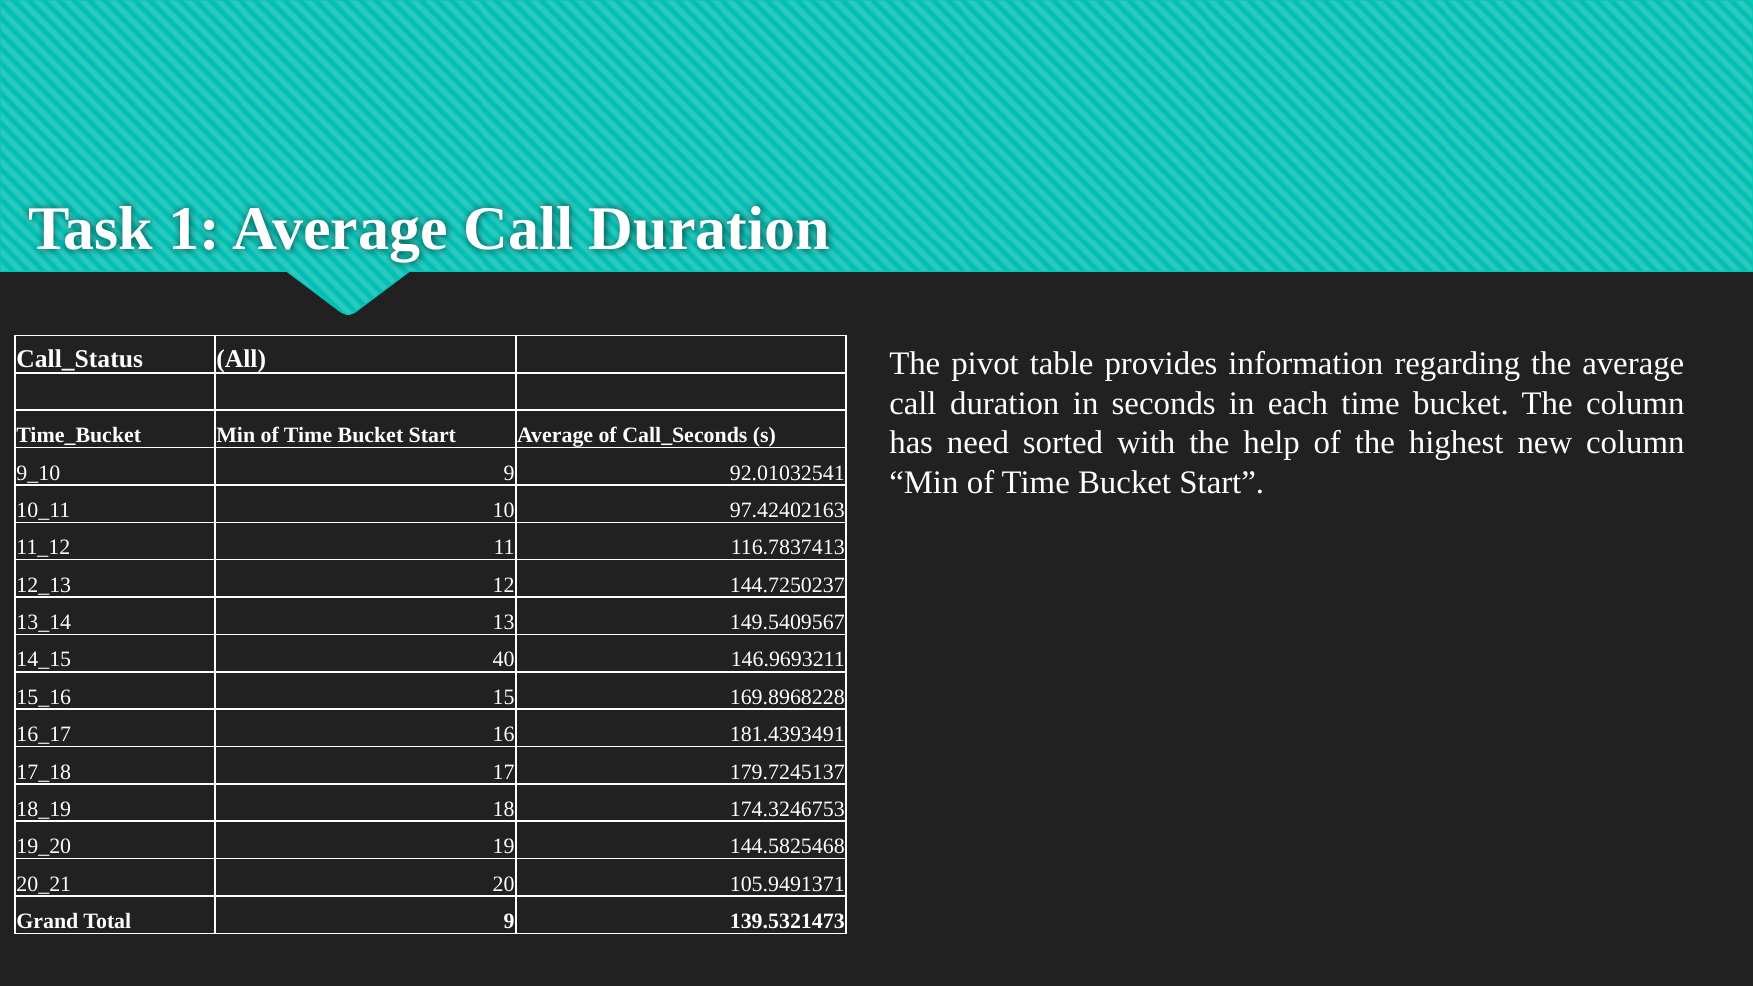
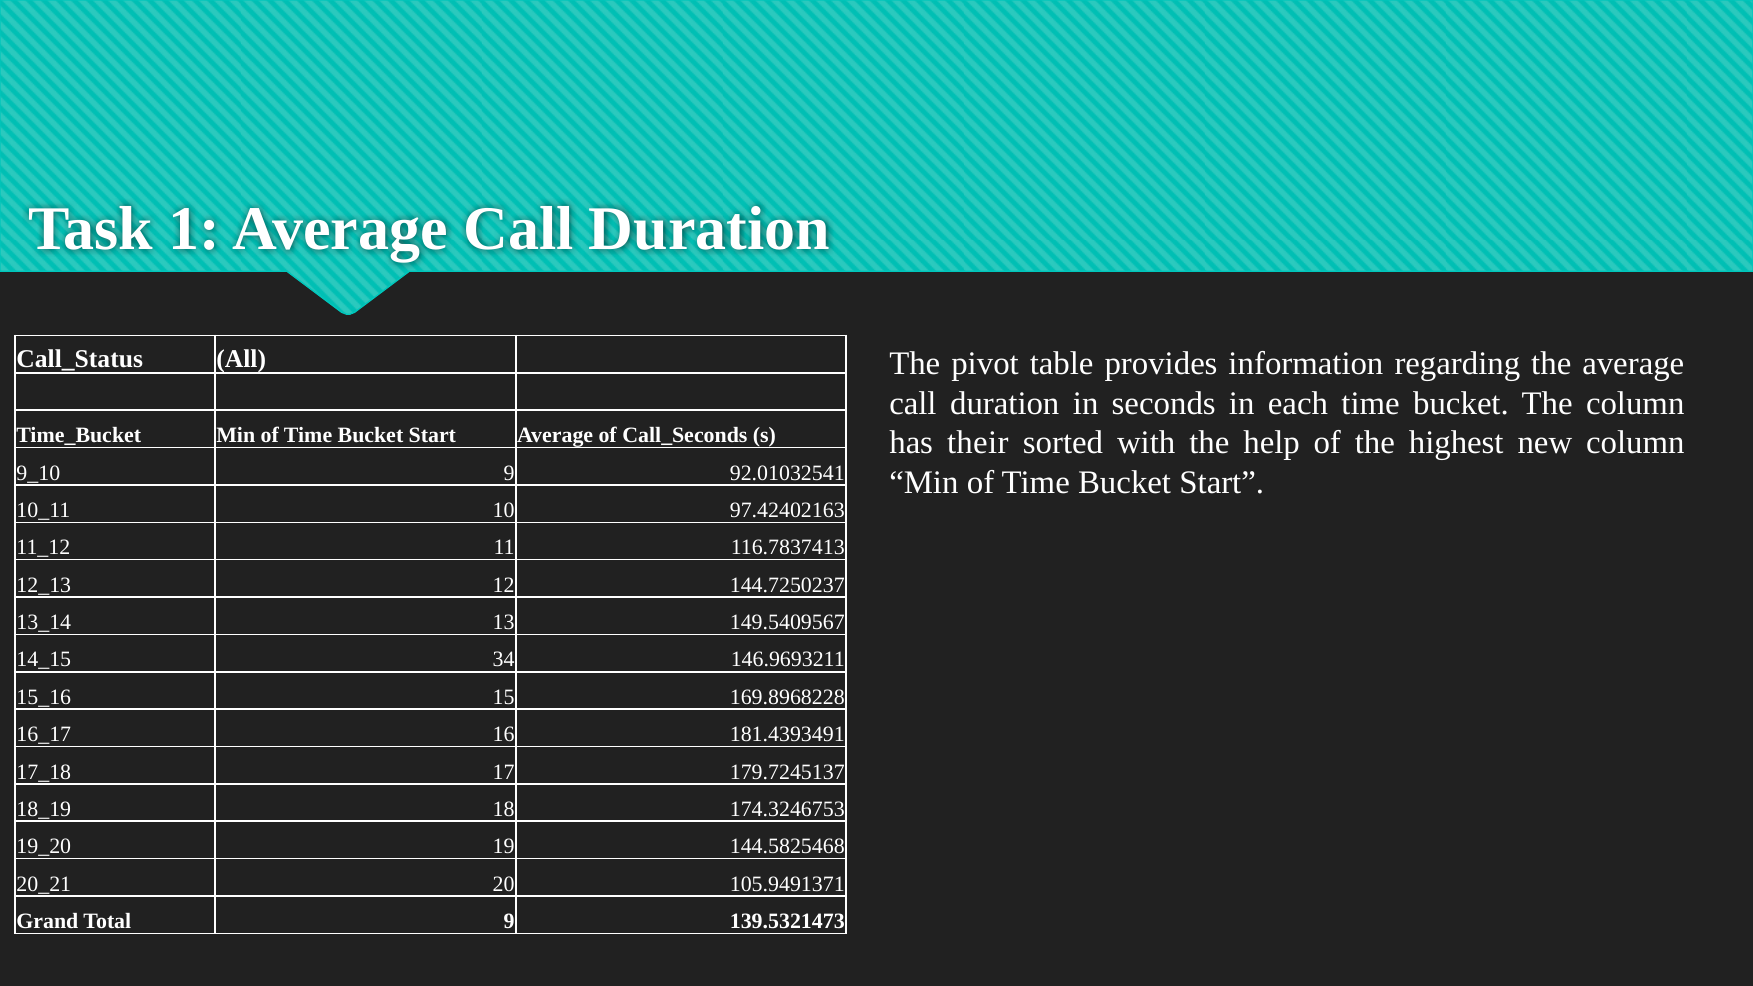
need: need -> their (978, 443)
40: 40 -> 34 (504, 660)
